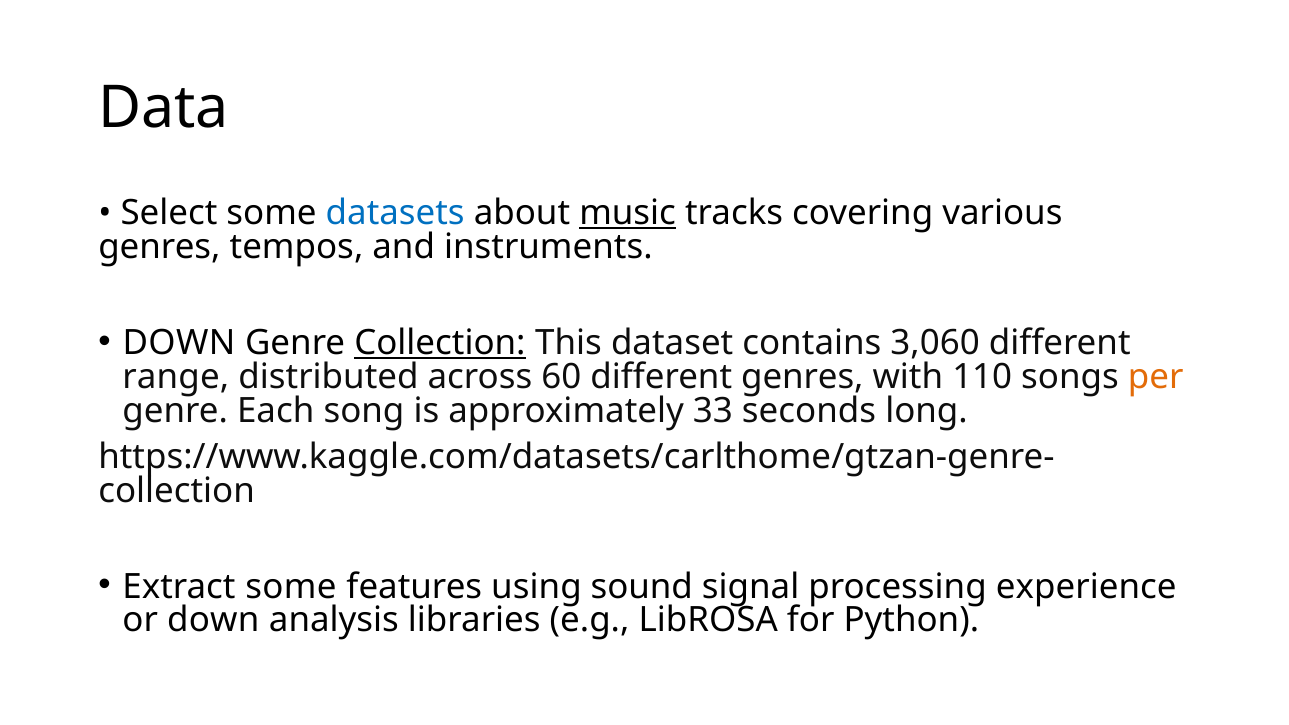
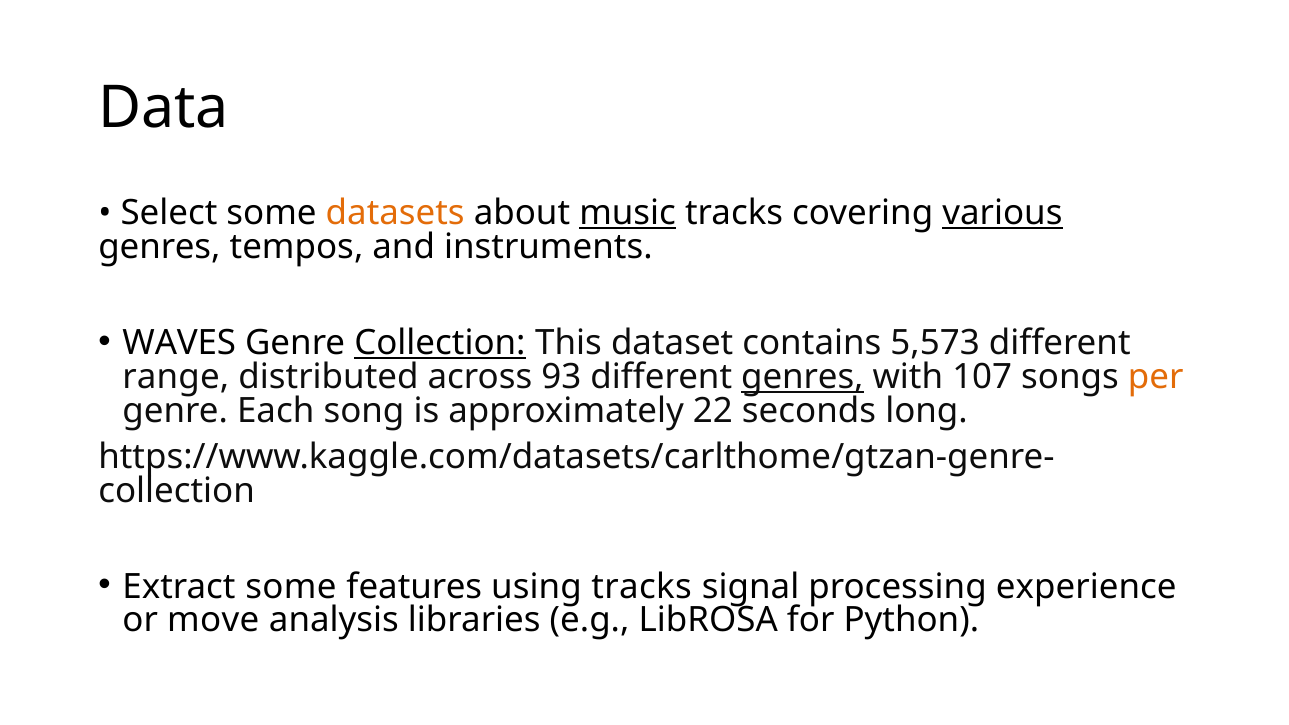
datasets colour: blue -> orange (395, 213)
various underline: none -> present (1002, 213)
DOWN: DOWN -> WAVES (179, 343)
3,060: 3,060 -> 5,573 (935, 343)
60: 60 -> 93 (561, 377)
genres underline: none -> present (802, 377)
110: 110 -> 107 (982, 377)
33: 33 -> 22 (713, 411)
using sound: sound -> tracks (642, 587)
or down: down -> move (213, 620)
